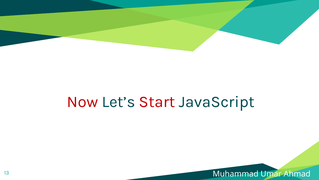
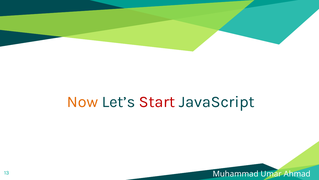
Now colour: red -> orange (82, 102)
